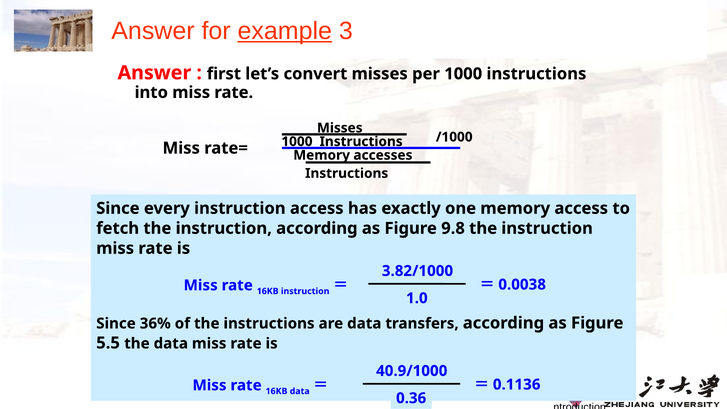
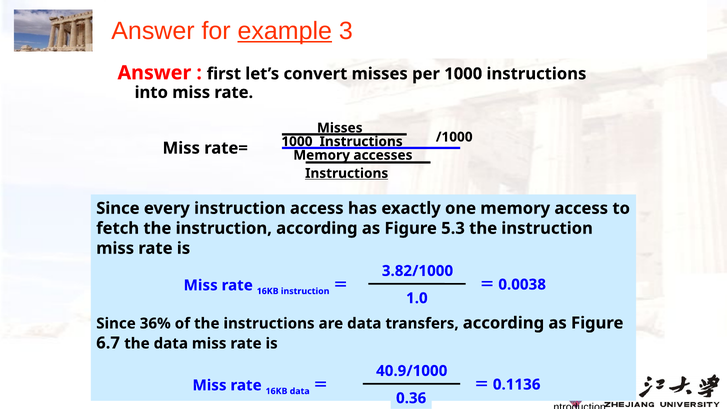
Instructions underline: none -> present (347, 173)
9.8: 9.8 -> 5.3 (453, 228)
5.5: 5.5 -> 6.7 (108, 343)
